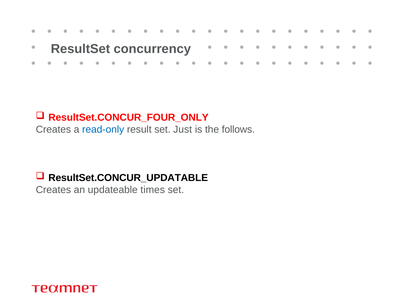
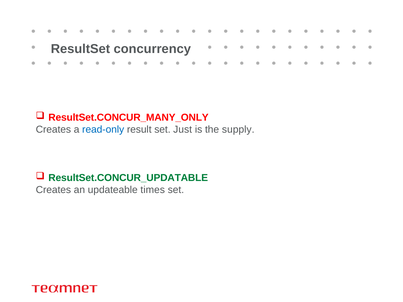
ResultSet.CONCUR_FOUR_ONLY: ResultSet.CONCUR_FOUR_ONLY -> ResultSet.CONCUR_MANY_ONLY (129, 118)
follows: follows -> supply (238, 130)
ResultSet.CONCUR_UPDATABLE colour: black -> green (128, 178)
